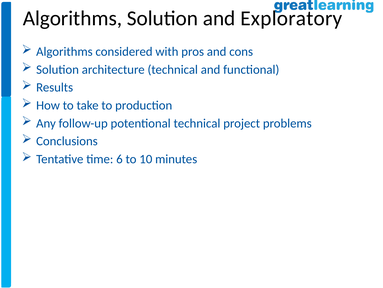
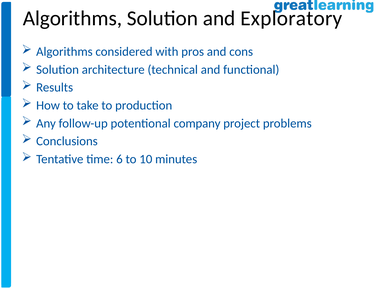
potentional technical: technical -> company (197, 123)
